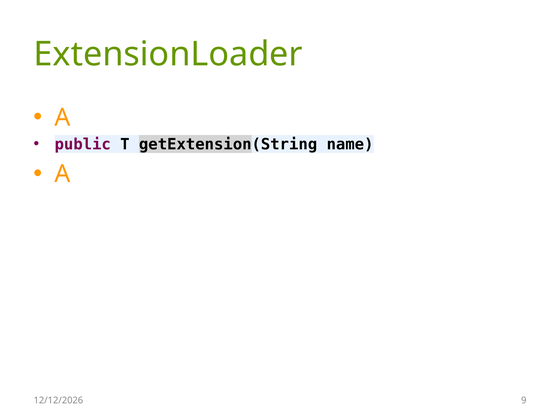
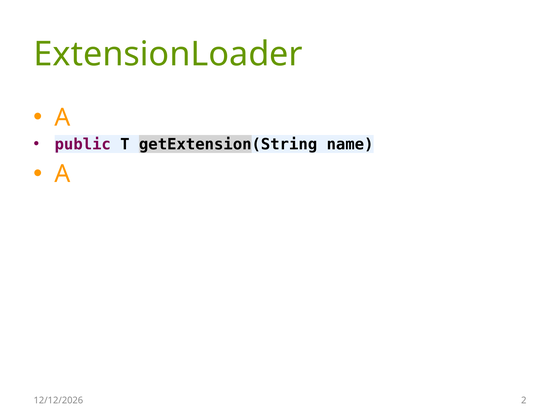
9: 9 -> 2 (524, 400)
